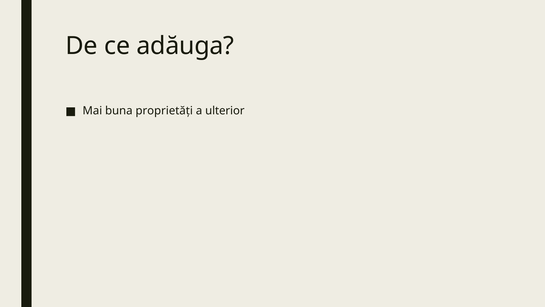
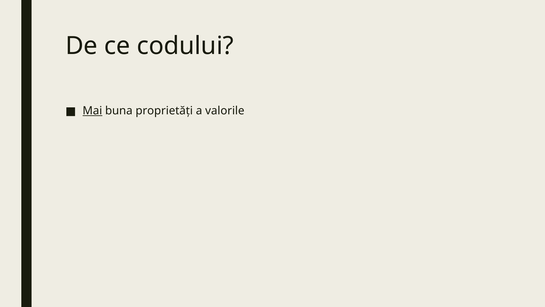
adăuga: adăuga -> codului (185, 46)
Mai underline: none -> present (92, 111)
ulterior: ulterior -> valorile (225, 111)
